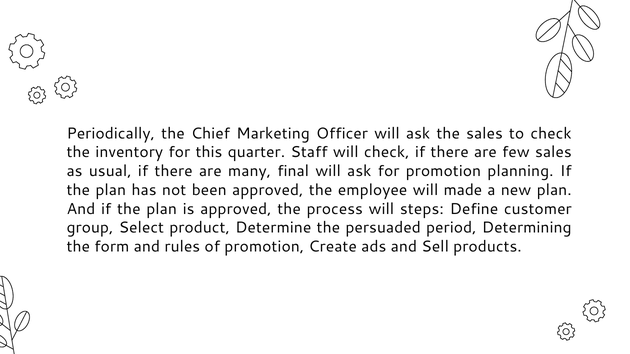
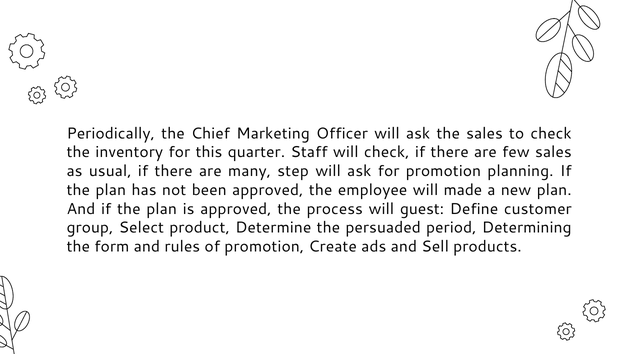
final: final -> step (293, 171)
steps: steps -> guest (422, 209)
